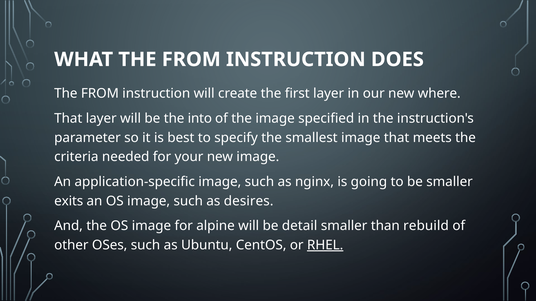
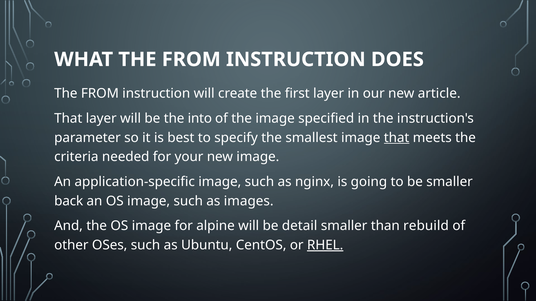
where: where -> article (439, 94)
that underline: none -> present (397, 138)
exits: exits -> back (69, 201)
desires: desires -> images (249, 201)
